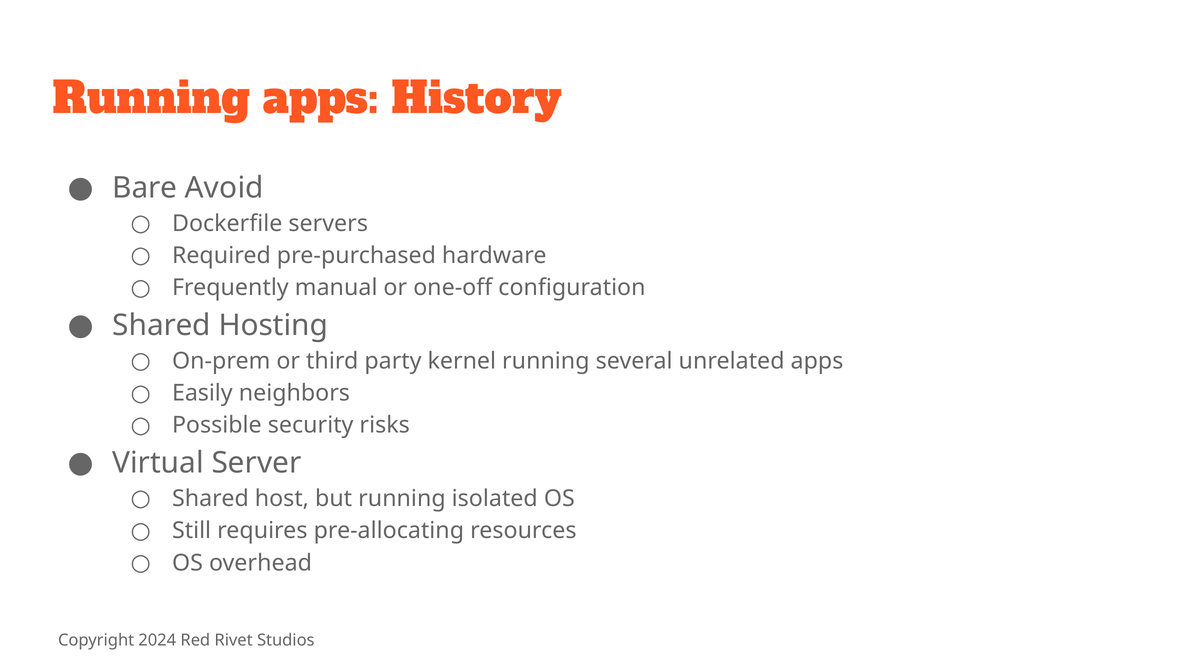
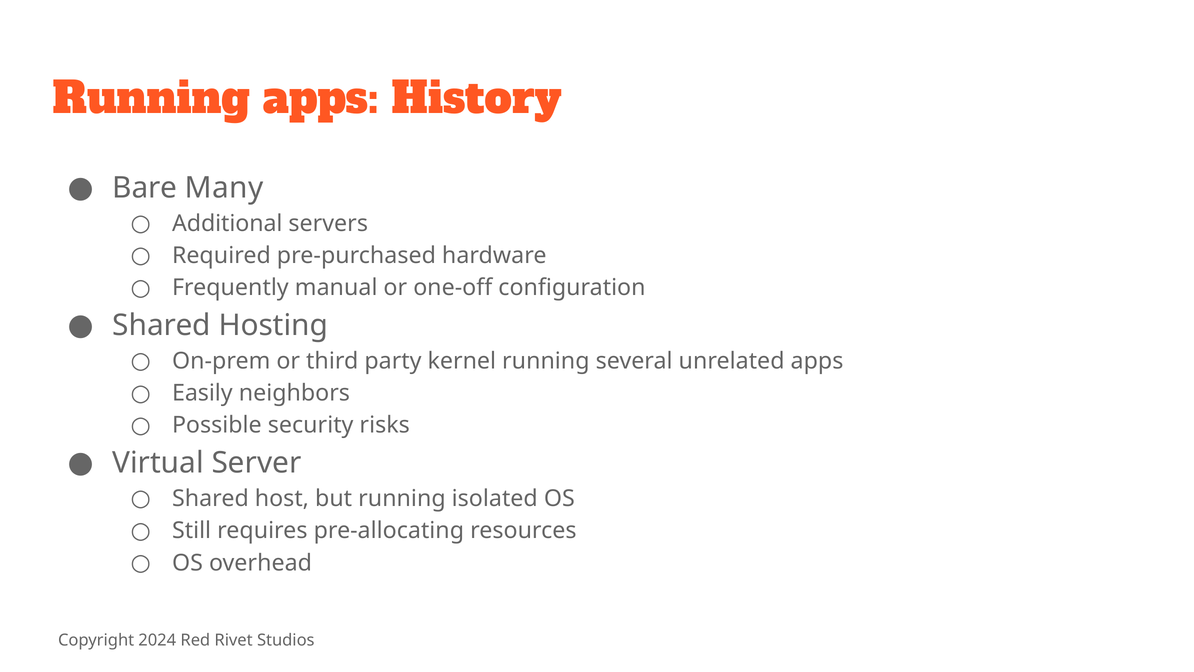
Avoid: Avoid -> Many (224, 188)
Dockerfile: Dockerfile -> Additional (227, 223)
